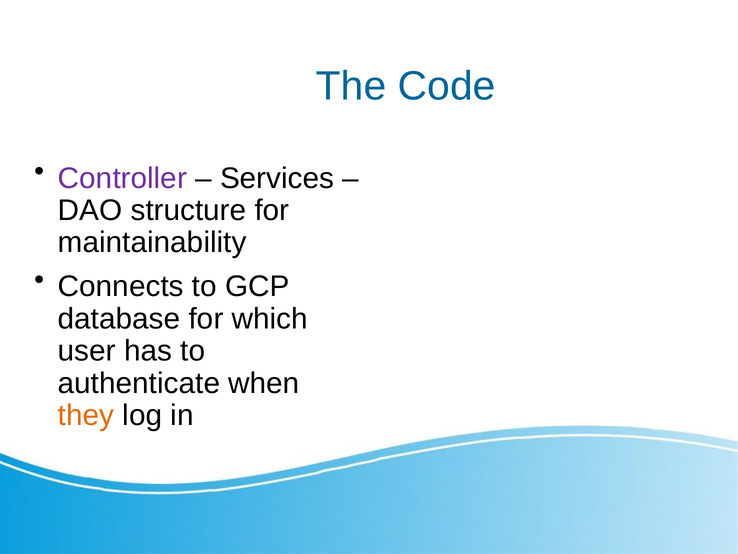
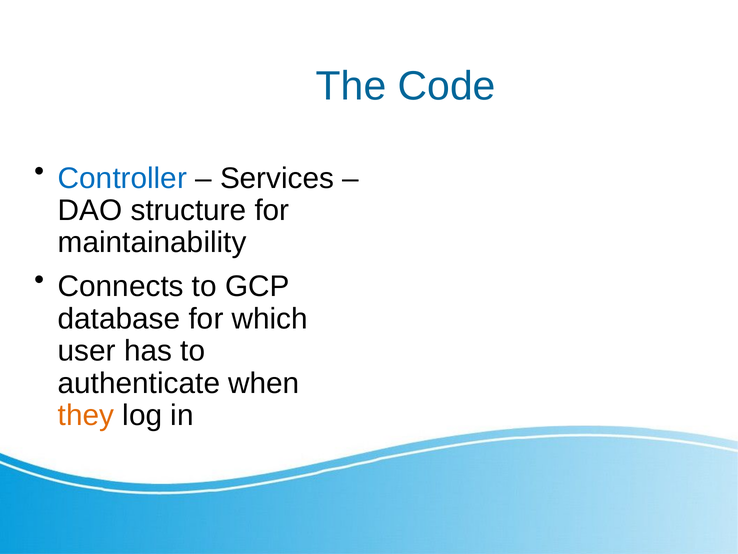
Controller colour: purple -> blue (122, 178)
